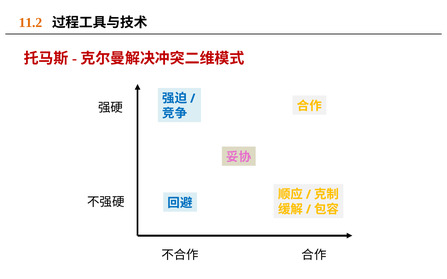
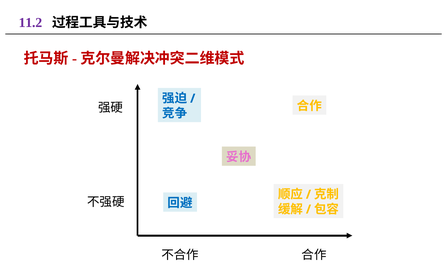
11.2 colour: orange -> purple (30, 23)
